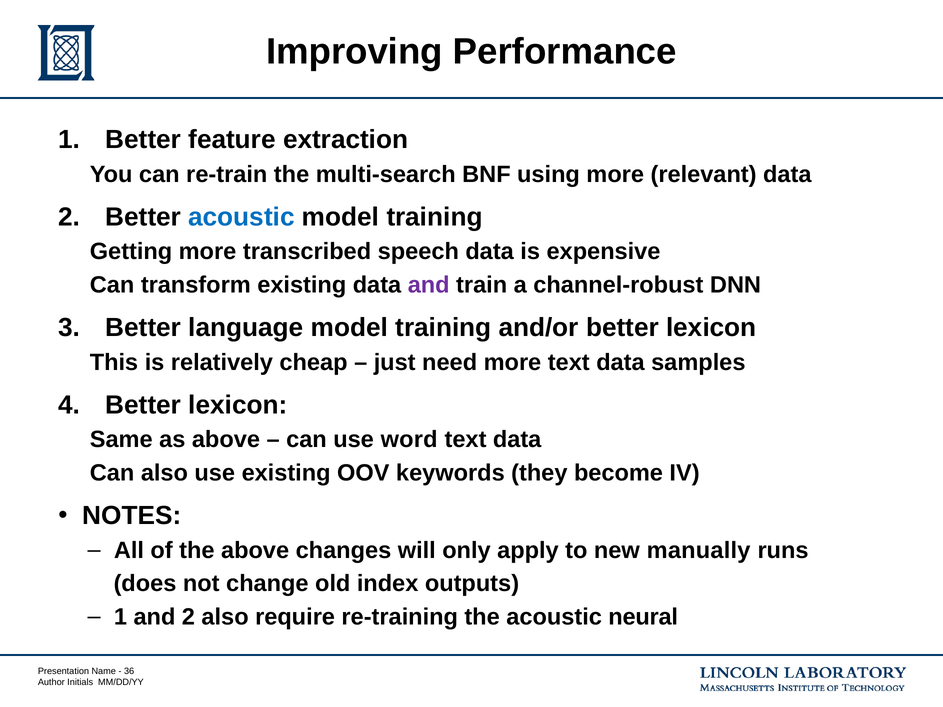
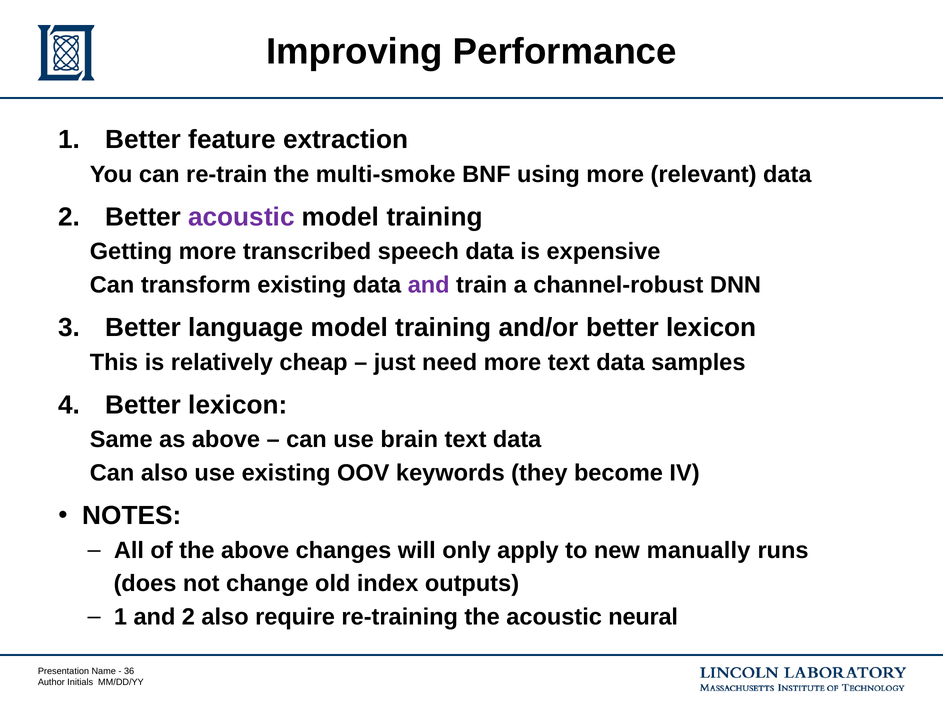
multi-search: multi-search -> multi-smoke (386, 174)
acoustic colour: blue -> purple (241, 217)
word: word -> brain (409, 440)
